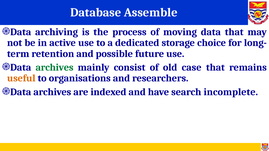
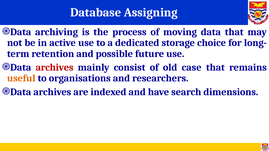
Assemble: Assemble -> Assigning (151, 12)
archives colour: green -> red (55, 68)
incomplete: incomplete -> dimensions (231, 92)
